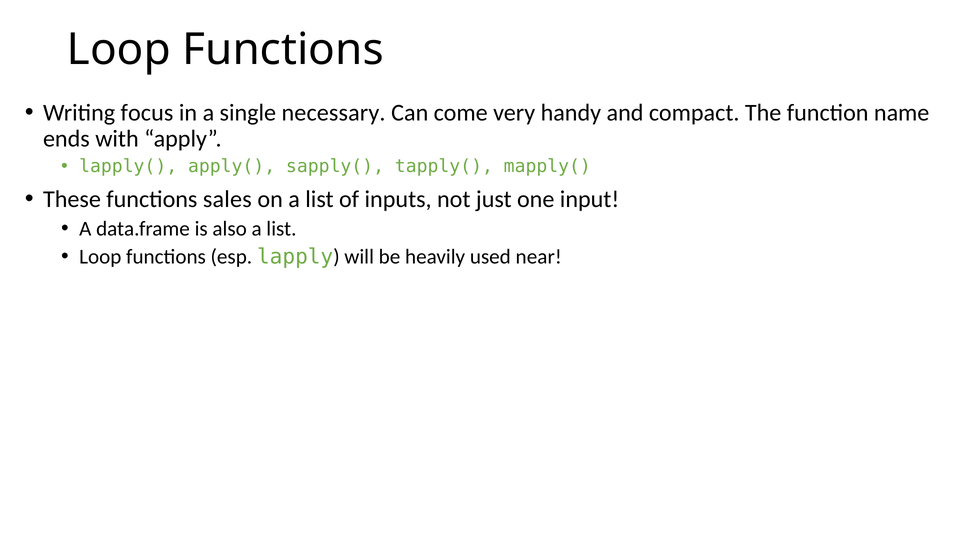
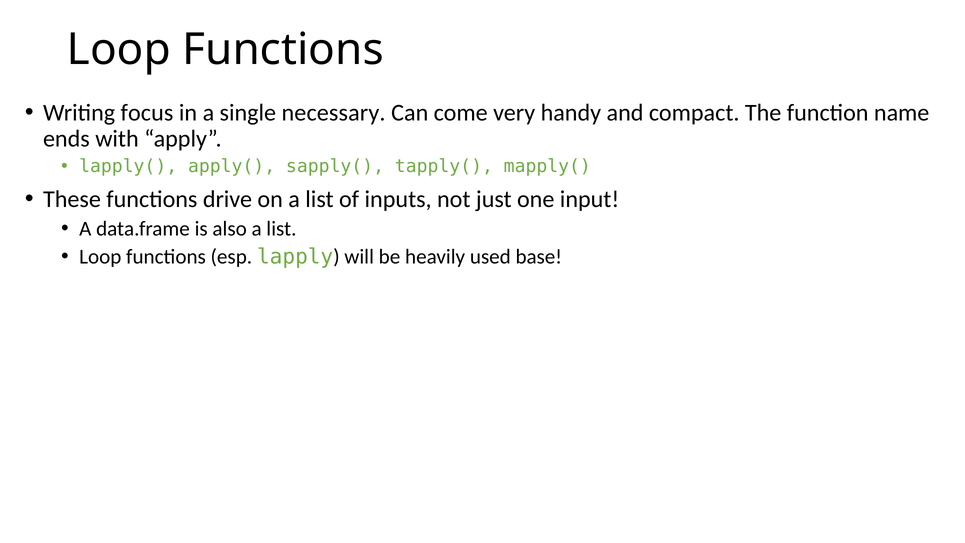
sales: sales -> drive (227, 199)
near: near -> base (539, 256)
